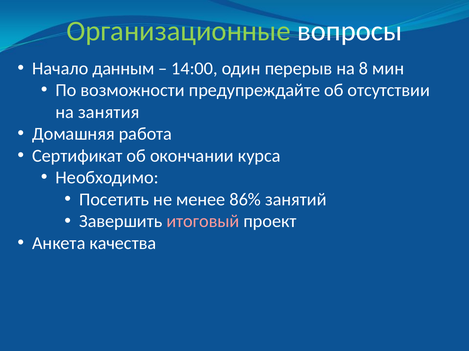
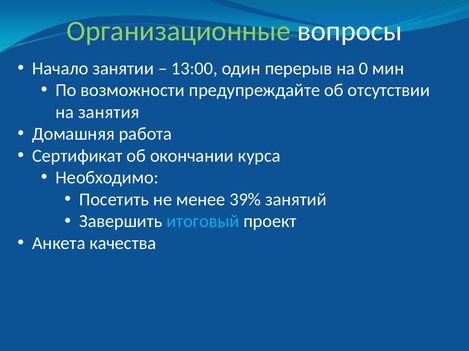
данным: данным -> занятии (123, 69)
14:00: 14:00 -> 13:00 (194, 69)
8: 8 -> 0 (364, 69)
86%: 86% -> 39% (245, 200)
итоговый colour: pink -> light blue (203, 222)
